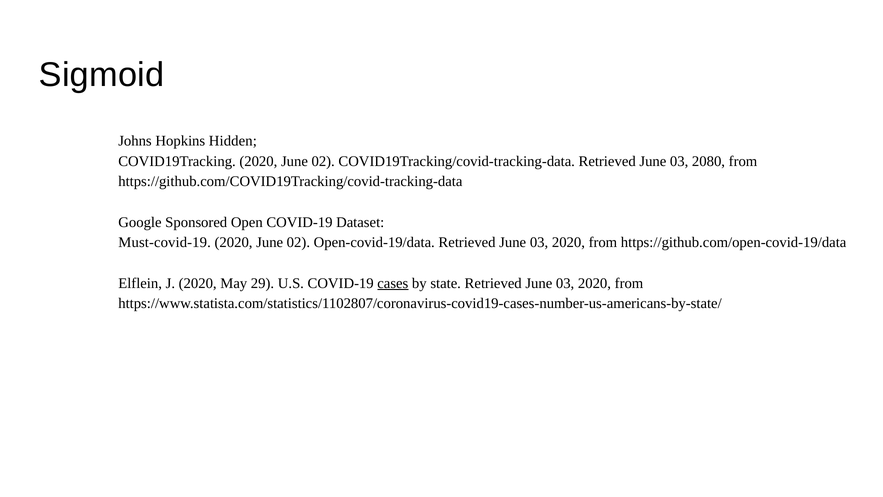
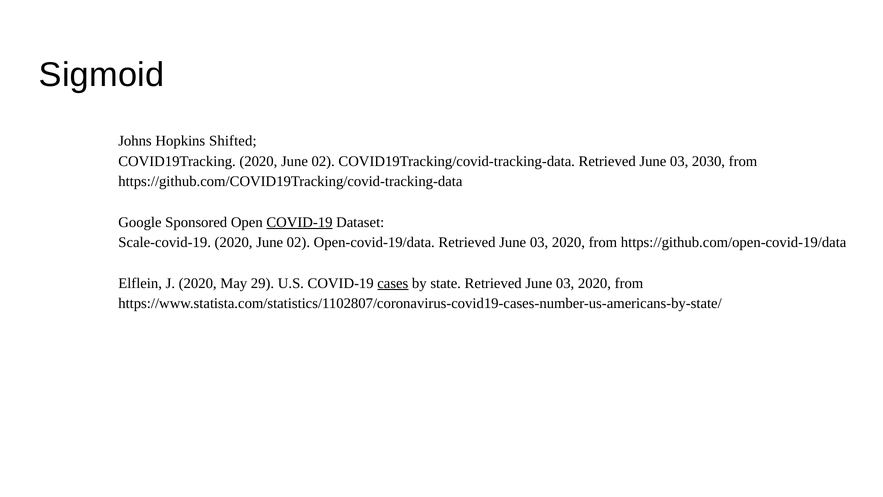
Hidden: Hidden -> Shifted (233, 141)
2080: 2080 -> 2030 (708, 161)
COVID-19 underline: none -> present (299, 222)
Must-covid-19: Must-covid-19 -> Scale-covid-19 (165, 242)
